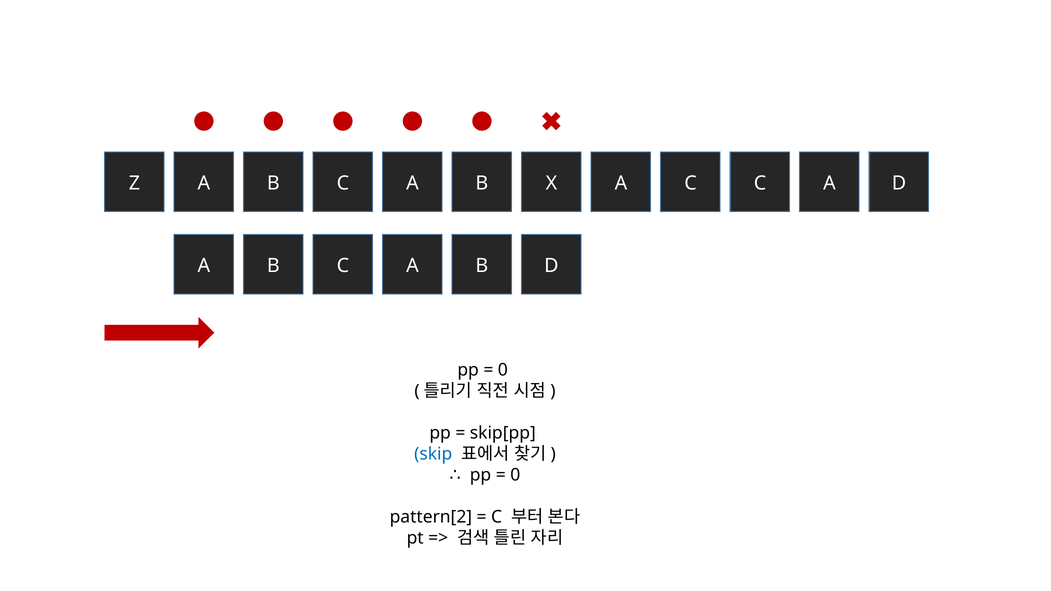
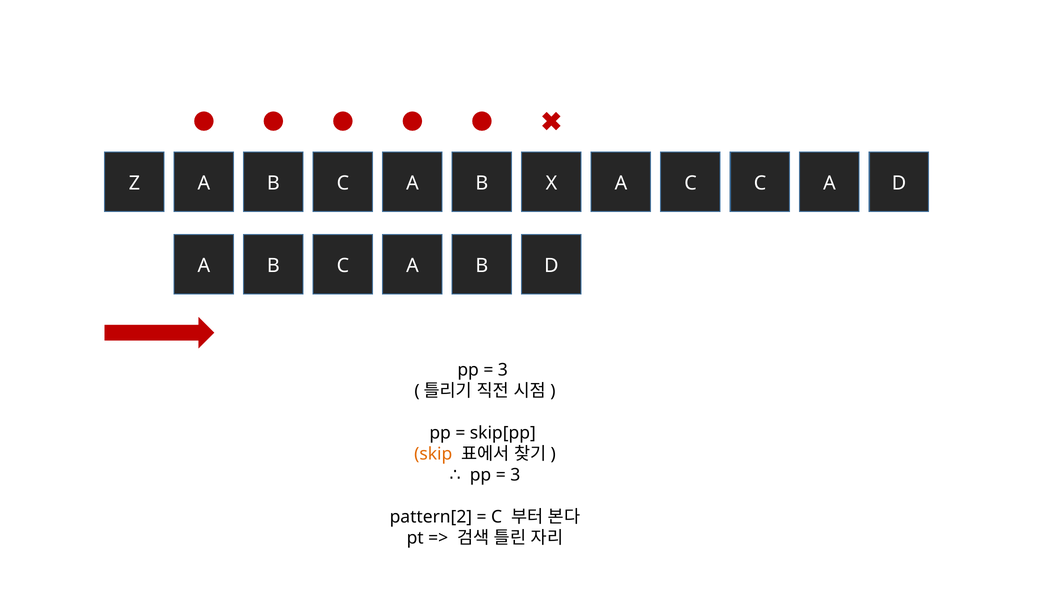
0: 0 -> 3 (503, 370)
skip colour: blue -> orange (433, 454)
0: 0 -> 3 (515, 475)
